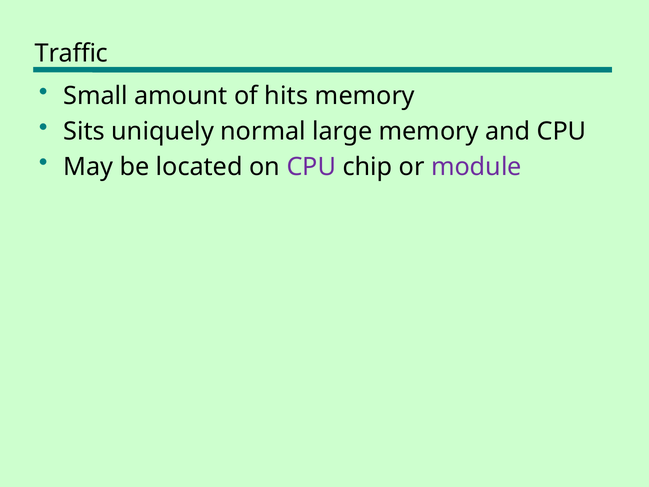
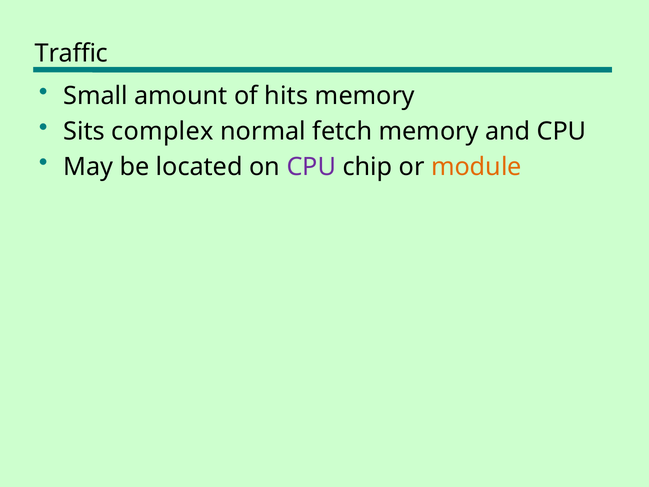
uniquely: uniquely -> complex (162, 131)
large: large -> fetch (342, 131)
module colour: purple -> orange (476, 167)
